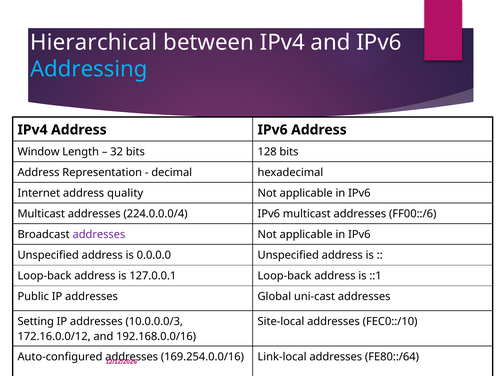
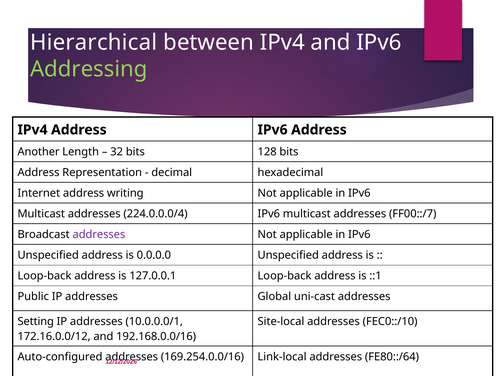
Addressing colour: light blue -> light green (89, 69)
Window: Window -> Another (39, 152)
quality: quality -> writing (125, 193)
FF00::/6: FF00::/6 -> FF00::/7 (413, 214)
10.0.0.0/3: 10.0.0.0/3 -> 10.0.0.0/1 (154, 321)
